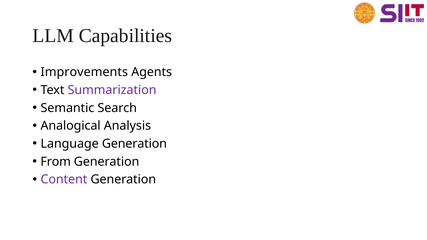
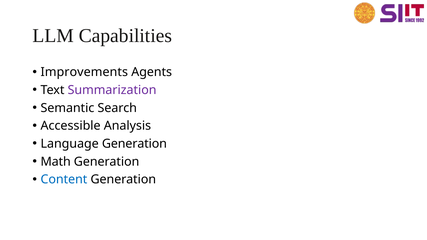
Analogical: Analogical -> Accessible (71, 126)
From: From -> Math (56, 162)
Content colour: purple -> blue (64, 180)
